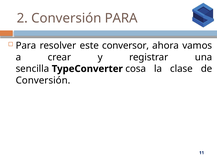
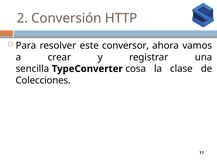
Conversión PARA: PARA -> HTTP (121, 18)
Conversión: Conversión -> Colecciones (43, 80)
